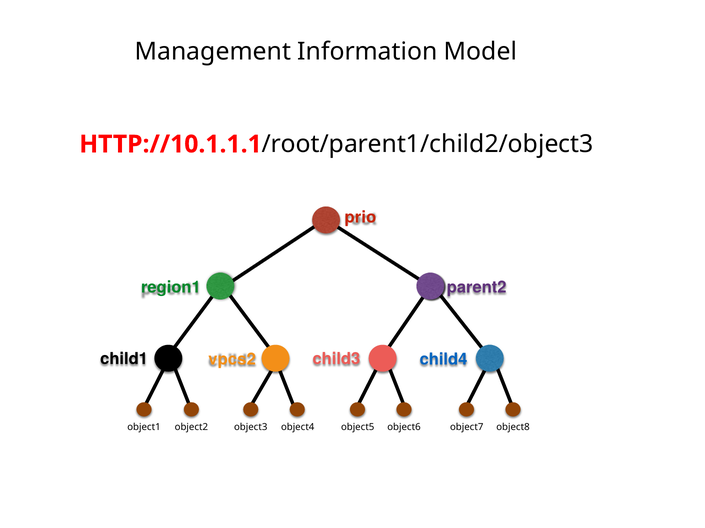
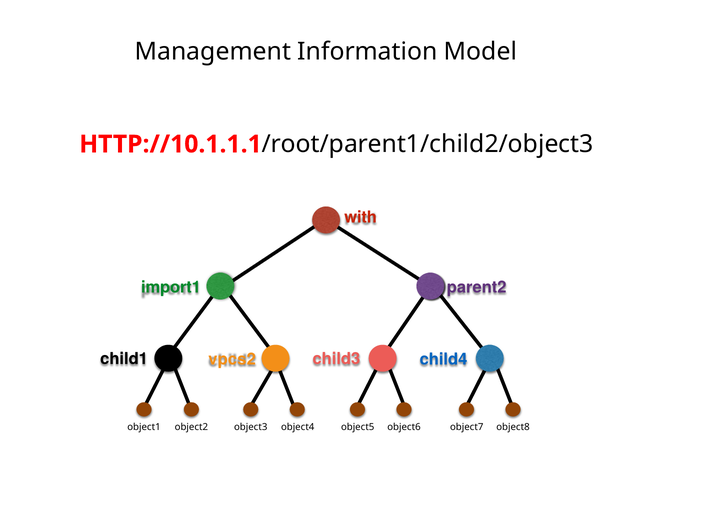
prio: prio -> with (361, 218)
region1: region1 -> import1 (171, 288)
